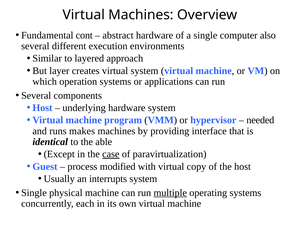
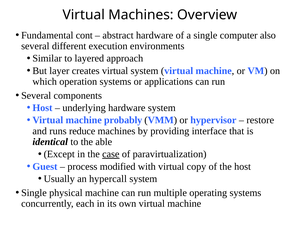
program: program -> probably (123, 120)
needed: needed -> restore (260, 120)
makes: makes -> reduce (82, 131)
interrupts: interrupts -> hypercall (108, 179)
multiple underline: present -> none (170, 193)
